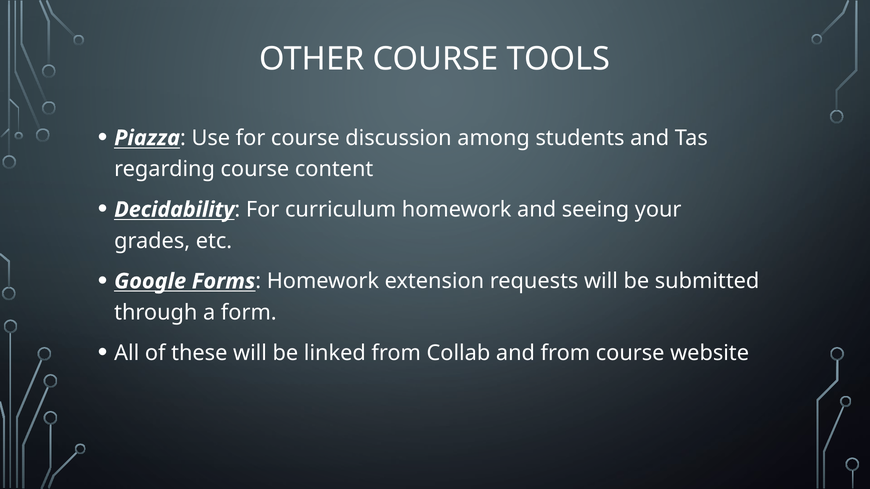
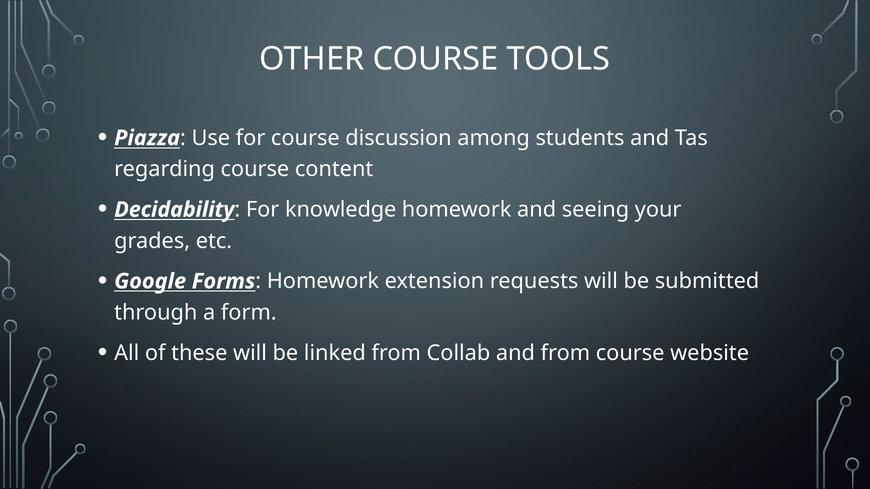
curriculum: curriculum -> knowledge (341, 210)
